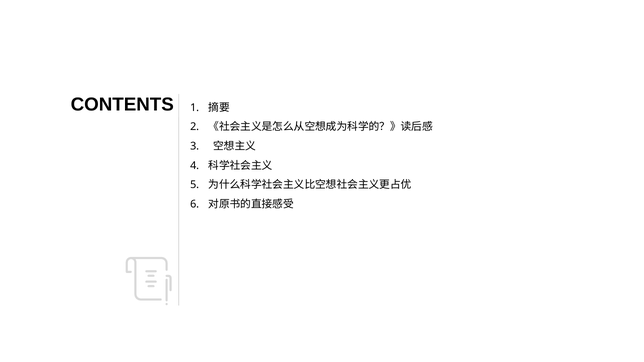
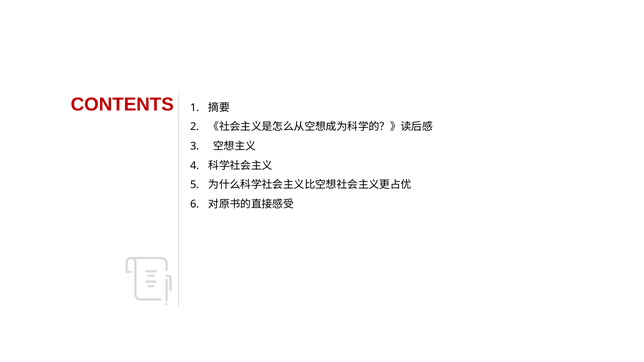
CONTENTS colour: black -> red (122, 105)
